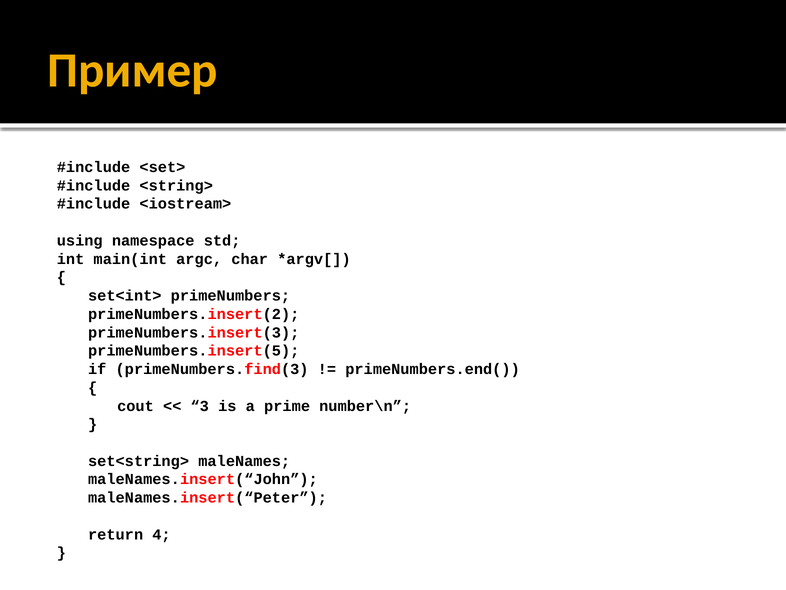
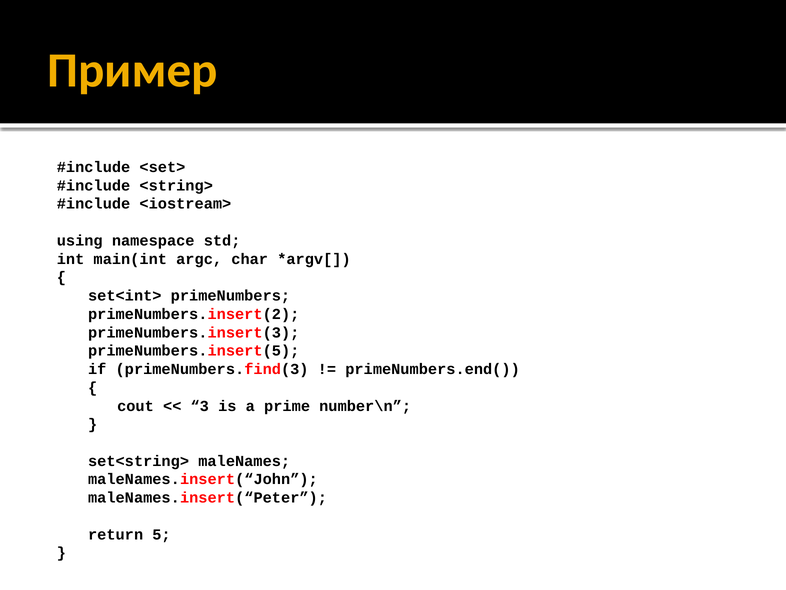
4: 4 -> 5 (162, 534)
